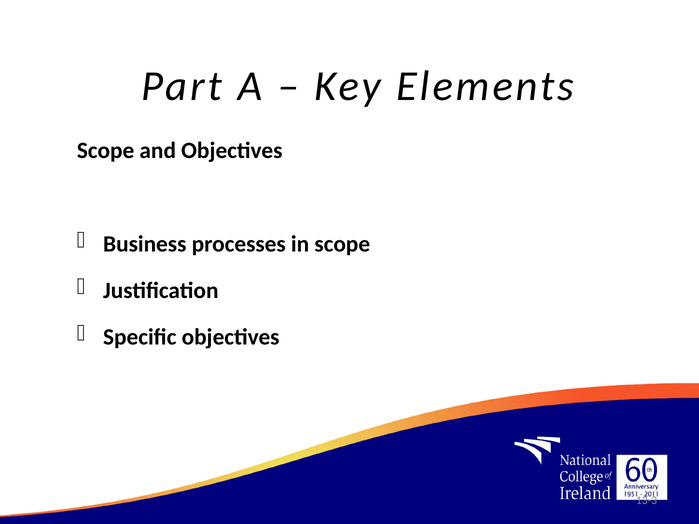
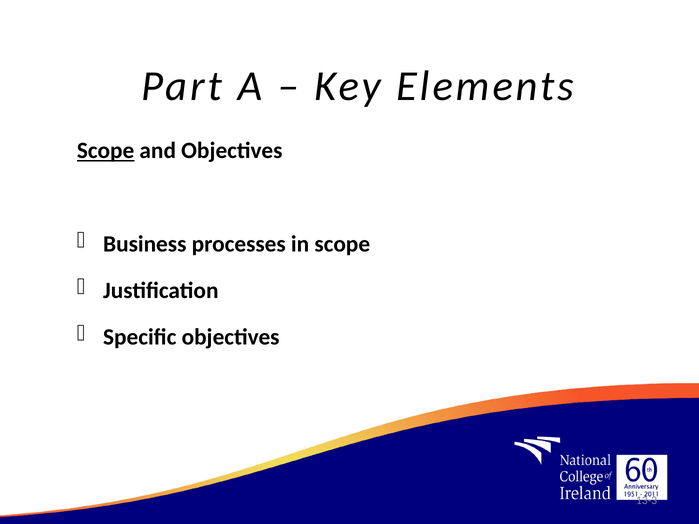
Scope underline: none -> present (106, 151)
